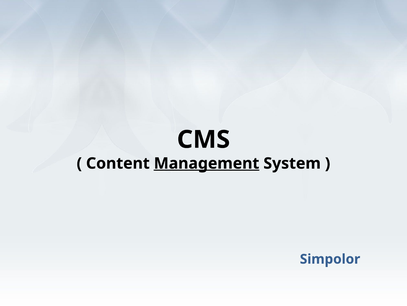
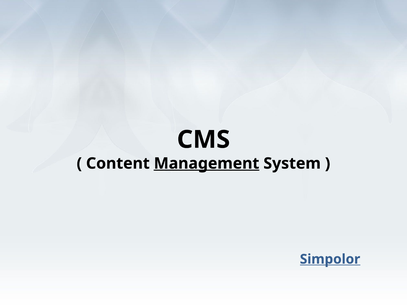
Simpolor underline: none -> present (330, 259)
